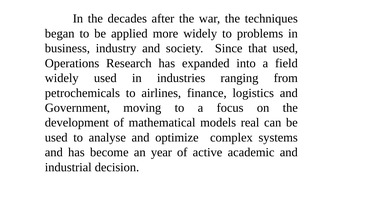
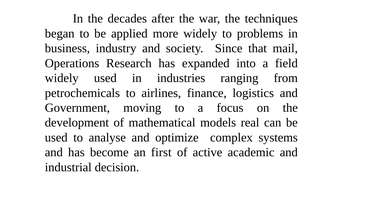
that used: used -> mail (285, 48)
year: year -> first (161, 153)
